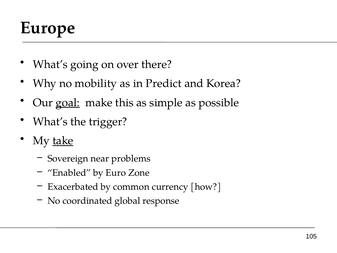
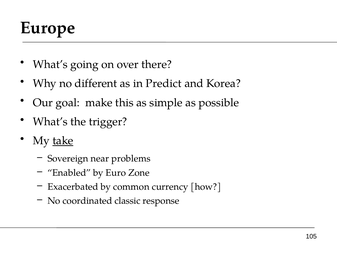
mobility: mobility -> different (96, 83)
goal underline: present -> none (68, 102)
global: global -> classic (128, 201)
